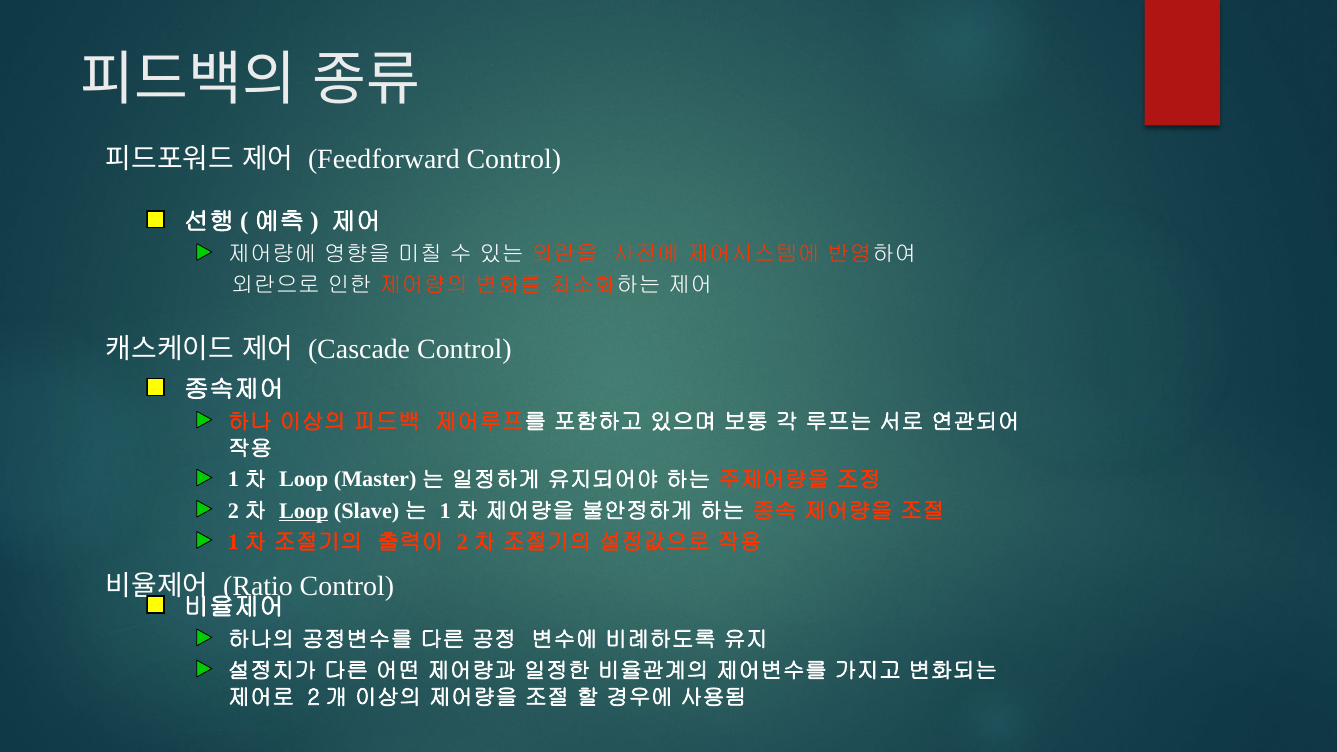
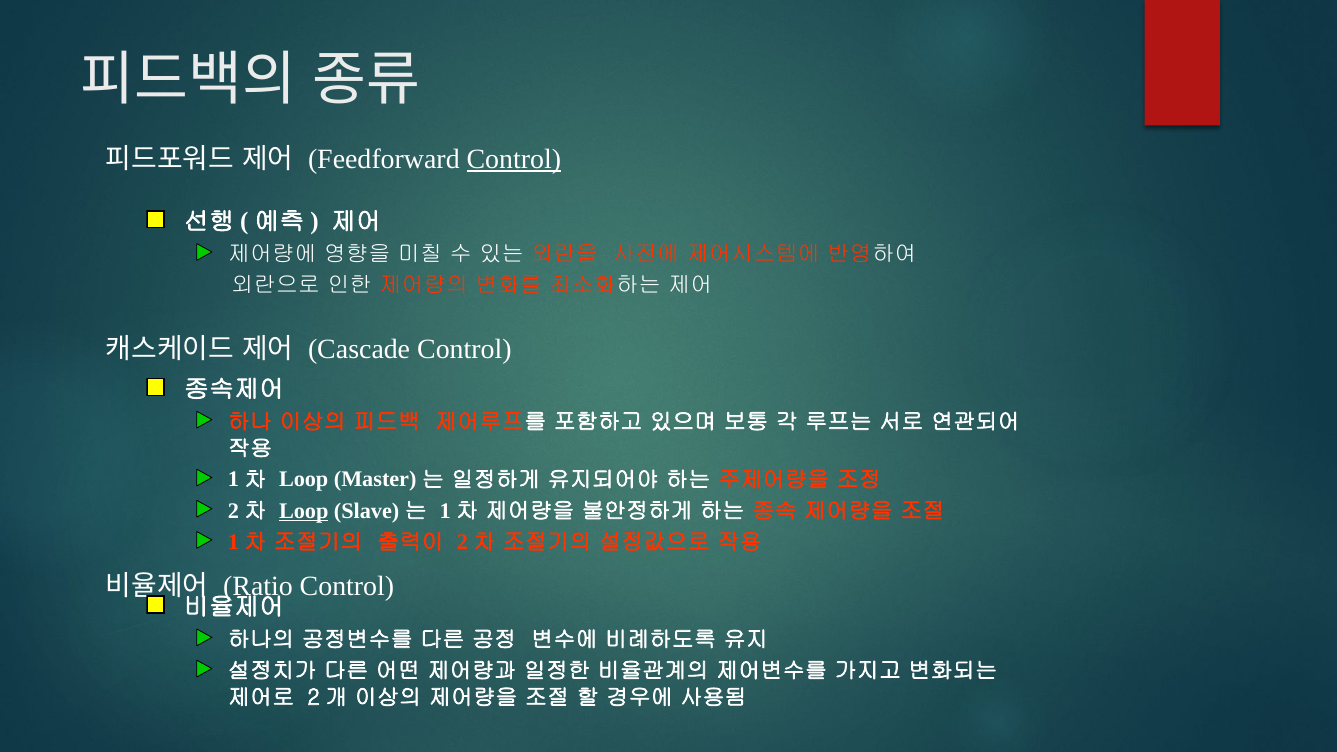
Control underline: none -> present (514, 159)
